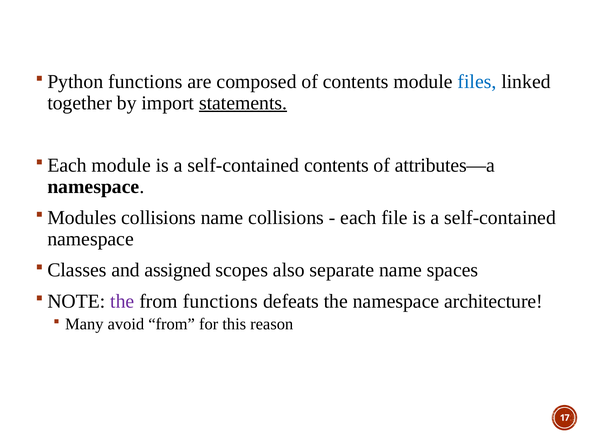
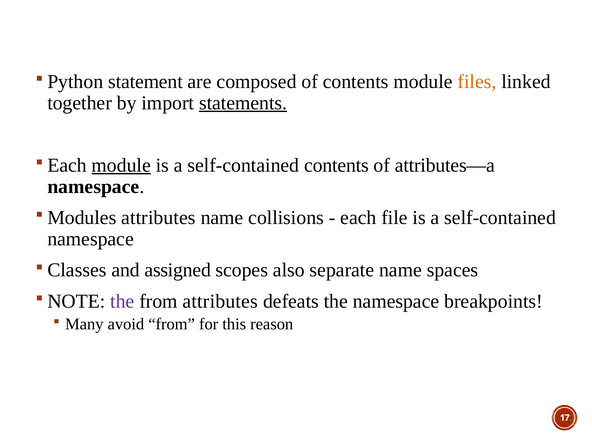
functions: functions -> statement (145, 82)
files colour: blue -> orange (477, 82)
module underline: none -> present (121, 165)
collisions: collisions -> attributes (158, 218)
from functions: functions -> attributes (220, 301)
architecture: architecture -> breakpoints (493, 301)
